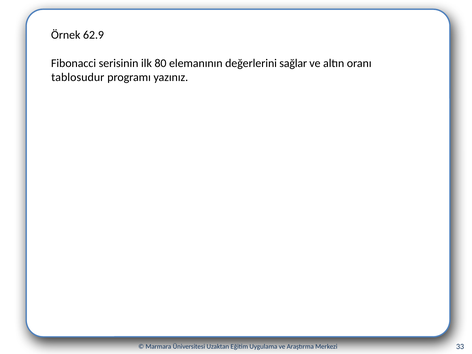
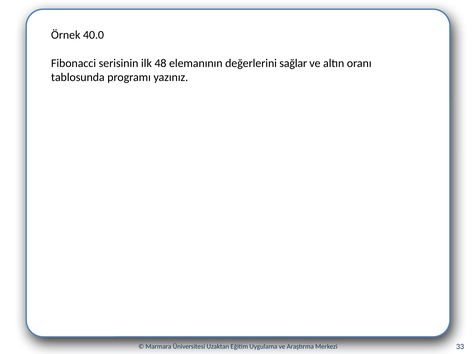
62.9: 62.9 -> 40.0 (94, 35)
80: 80 -> 48 (160, 63)
tablosudur: tablosudur -> tablosunda (78, 77)
